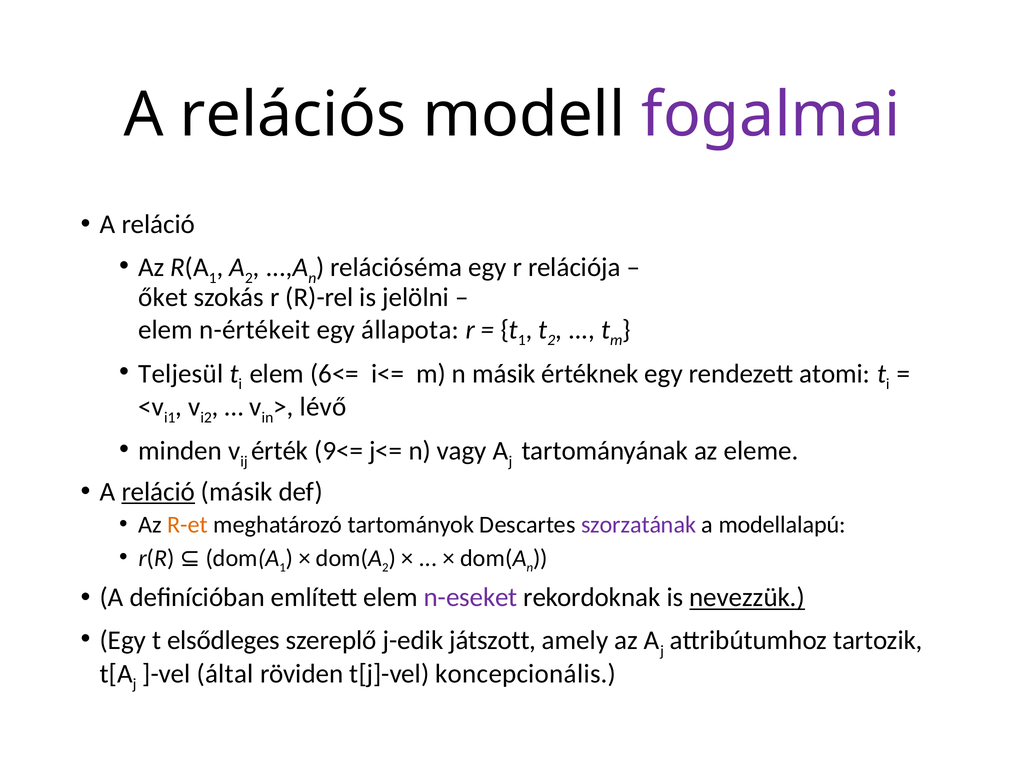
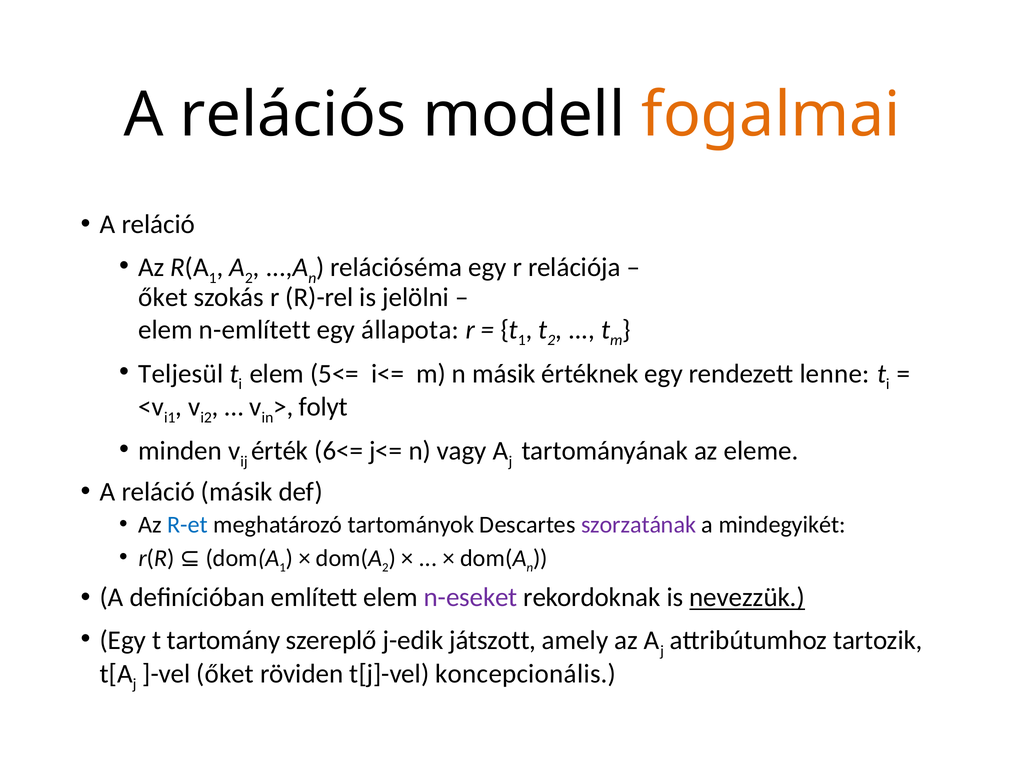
fogalmai colour: purple -> orange (771, 115)
n-értékeit: n-értékeit -> n-említett (255, 330)
6<=: 6<= -> 5<= (335, 374)
atomi: atomi -> lenne (835, 374)
lévő: lévő -> folyt (323, 407)
9<=: 9<= -> 6<= (339, 451)
reláció underline: present -> none (158, 491)
R-et colour: orange -> blue (188, 524)
modellalapú: modellalapú -> mindegyikét (782, 524)
elsődleges: elsődleges -> tartomány (224, 640)
]-vel által: által -> őket (225, 674)
